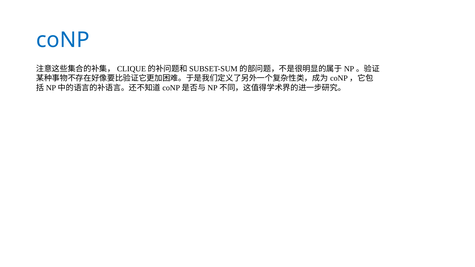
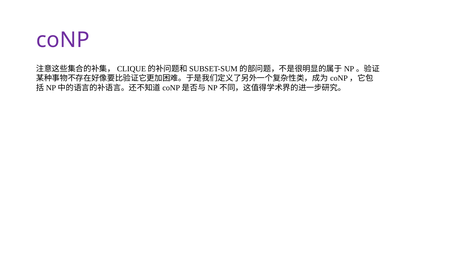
coNP colour: blue -> purple (63, 40)
